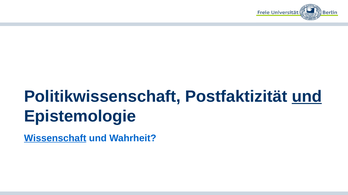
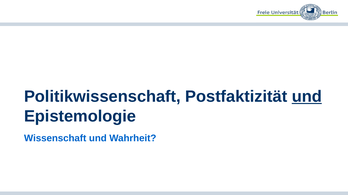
Wissenschaft underline: present -> none (55, 139)
